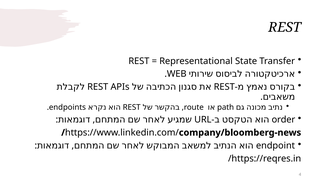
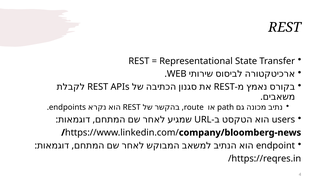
order: order -> users (283, 120)
